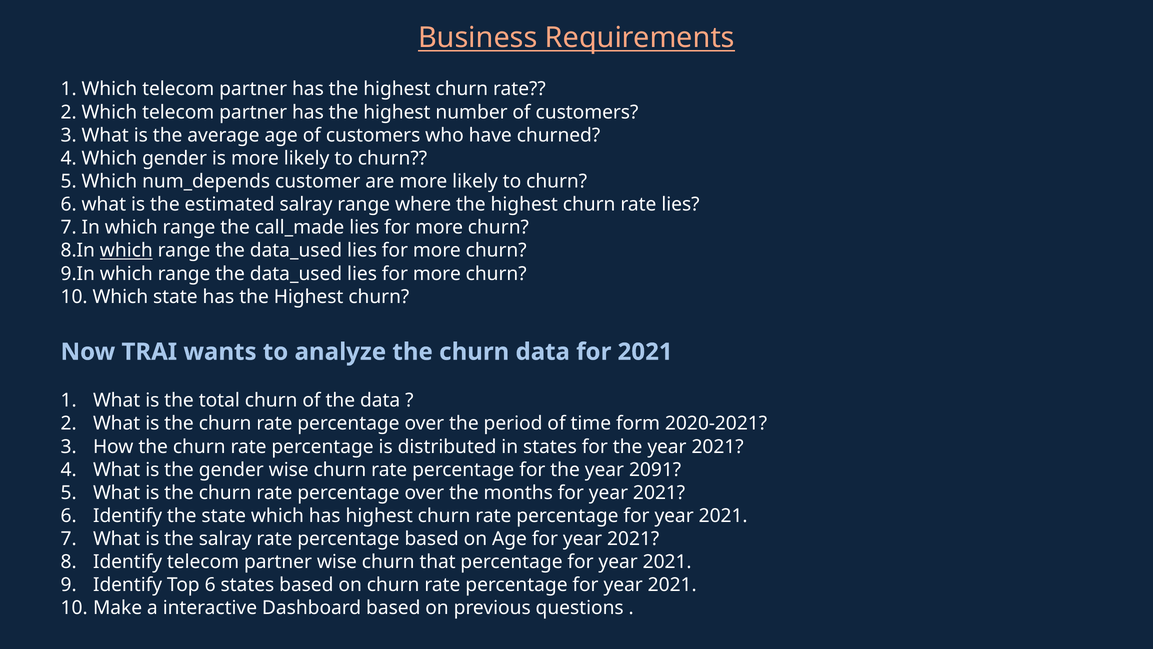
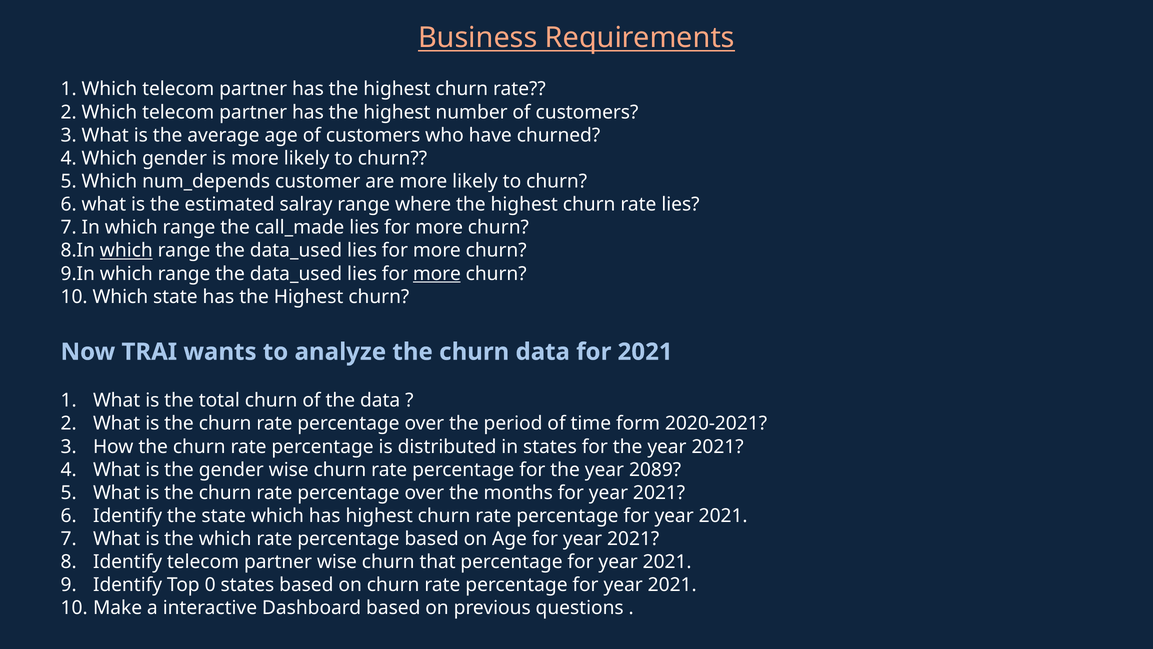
more underline: none -> present (437, 273)
2091: 2091 -> 2089 (655, 469)
the salray: salray -> which (225, 539)
Top 6: 6 -> 0 (210, 585)
